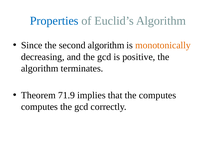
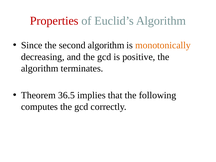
Properties colour: blue -> red (54, 21)
71.9: 71.9 -> 36.5 (67, 95)
the computes: computes -> following (158, 95)
